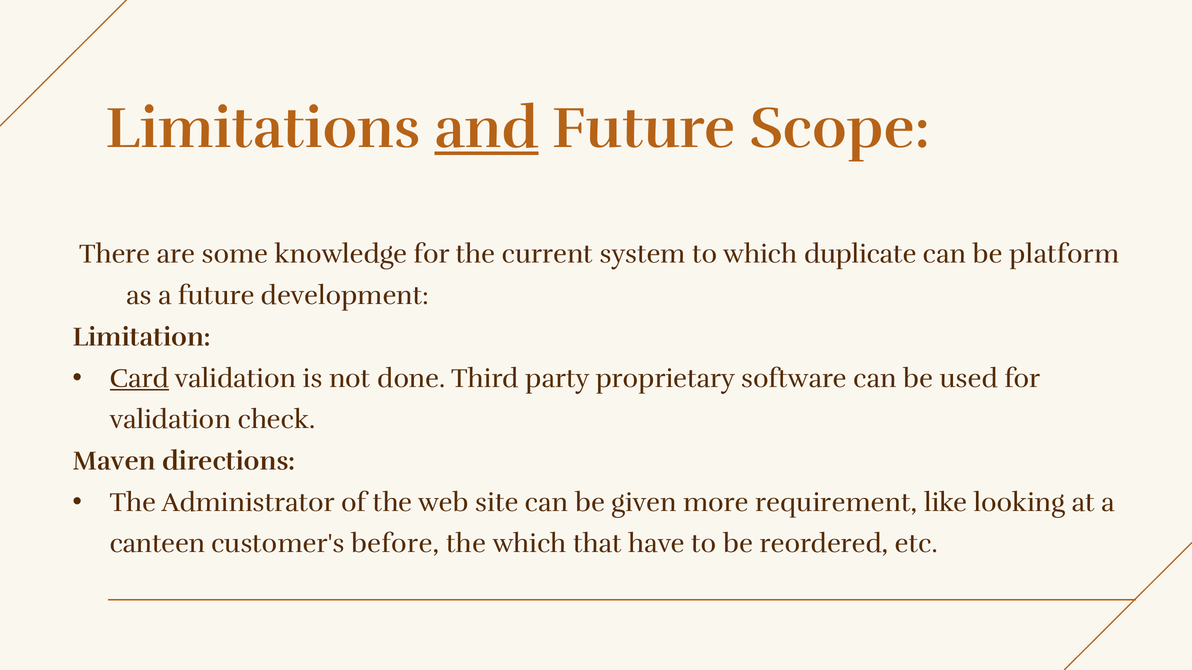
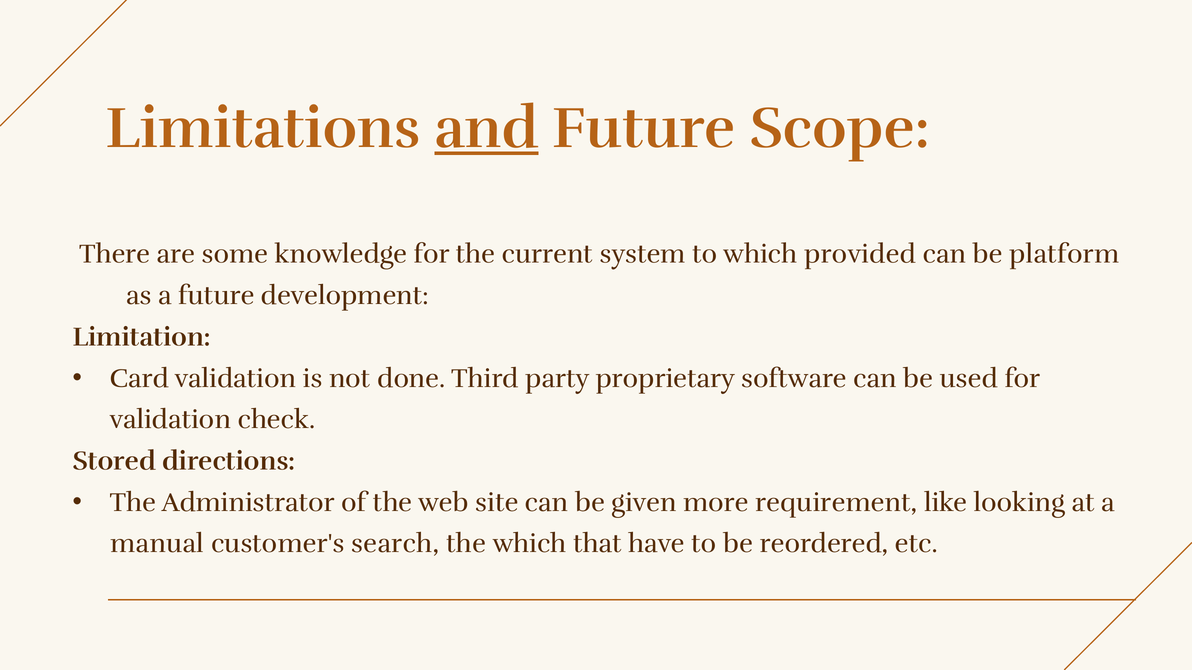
duplicate: duplicate -> provided (860, 254)
Card underline: present -> none (139, 379)
Maven: Maven -> Stored (114, 461)
canteen: canteen -> manual (157, 544)
before: before -> search (395, 544)
